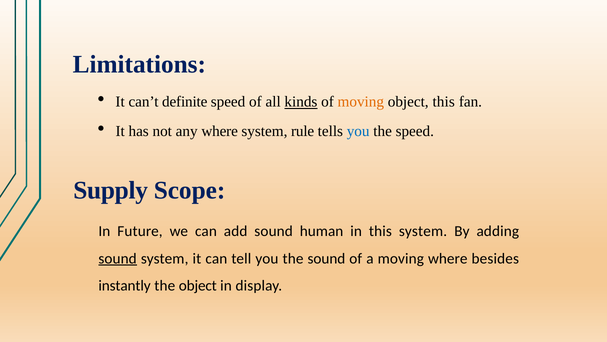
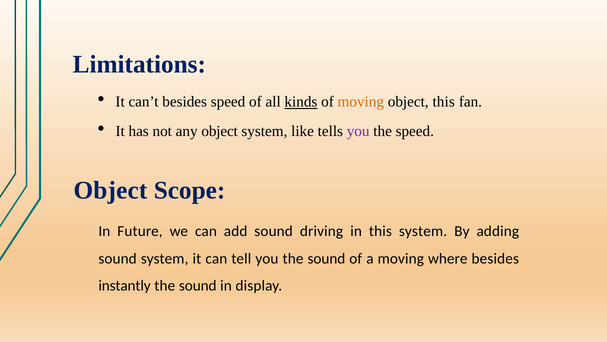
can’t definite: definite -> besides (185, 102)
any where: where -> object (220, 131)
rule: rule -> like (303, 131)
you colour: blue -> purple (358, 131)
Supply: Supply -> Object (110, 190)
human: human -> driving (322, 231)
sound underline: present -> none (118, 258)
object: object -> sound (198, 286)
